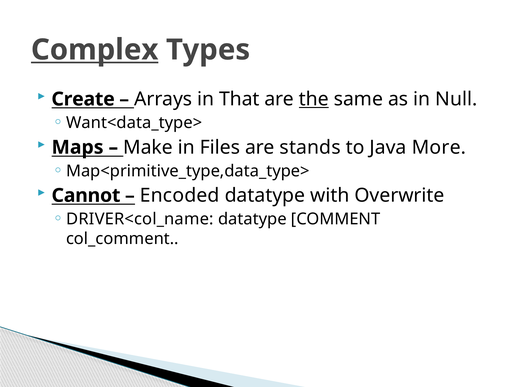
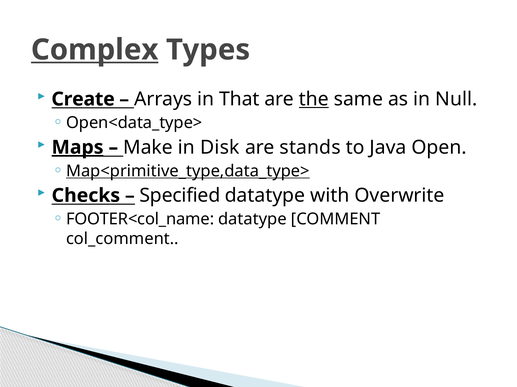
Want<data_type>: Want<data_type> -> Open<data_type> (134, 123)
Maps underline: none -> present (78, 148)
Files: Files -> Disk (220, 148)
More: More -> Open (439, 148)
Map<primitive_type,data_type> underline: none -> present (188, 171)
Cannot: Cannot -> Checks (86, 196)
Encoded: Encoded -> Specified (180, 196)
DRIVER<col_name: DRIVER<col_name -> FOOTER<col_name (140, 220)
